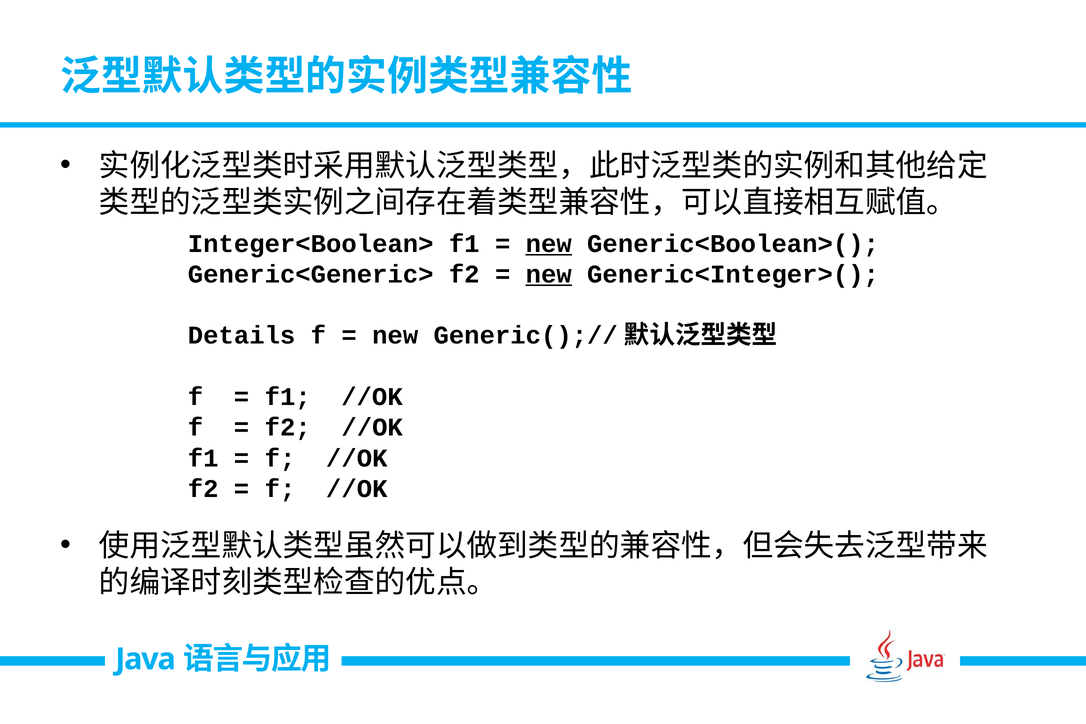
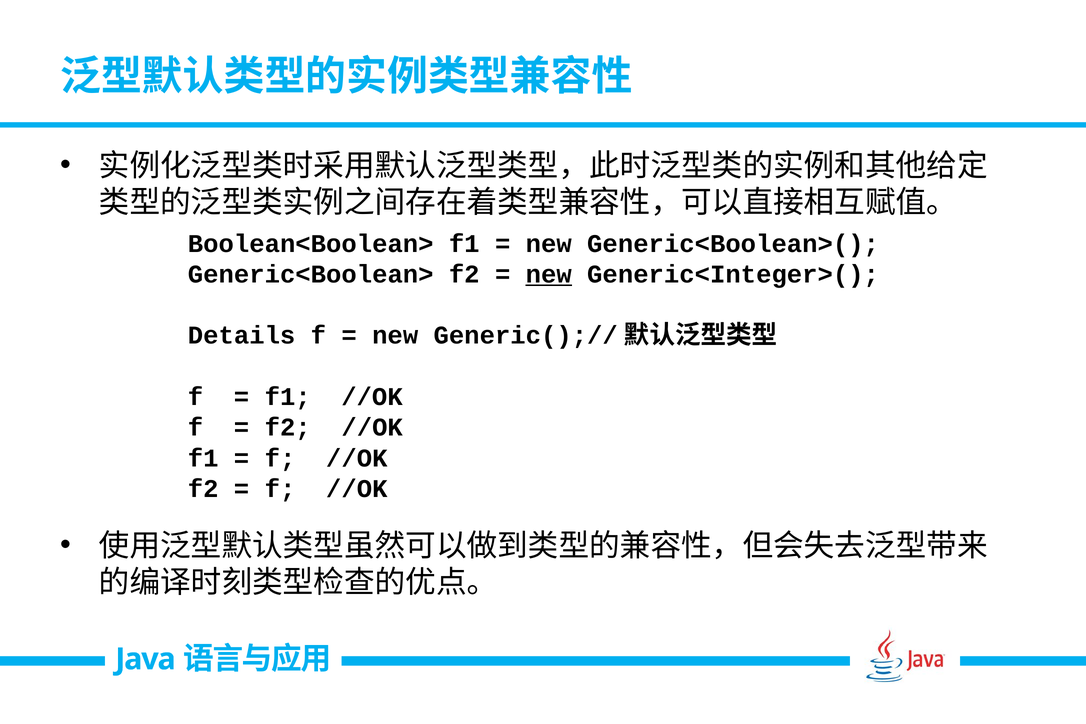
Integer<Boolean>: Integer<Boolean> -> Boolean<Boolean> (311, 244)
new underline: present -> none (549, 244)
Generic<Generic>: Generic<Generic> -> Generic<Boolean> (311, 274)
